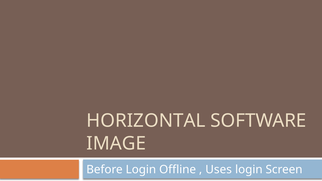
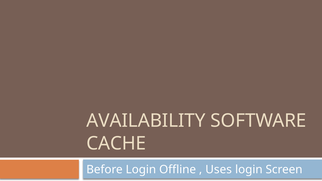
HORIZONTAL: HORIZONTAL -> AVAILABILITY (146, 121)
IMAGE: IMAGE -> CACHE (116, 143)
